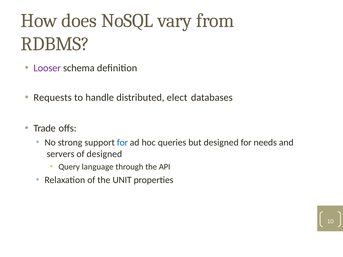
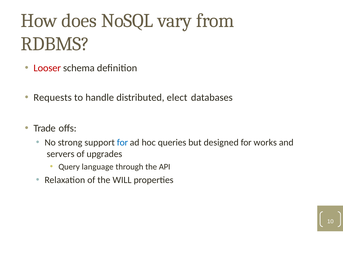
Looser colour: purple -> red (47, 68)
needs: needs -> works (265, 143)
of designed: designed -> upgrades (104, 154)
UNIT: UNIT -> WILL (122, 180)
